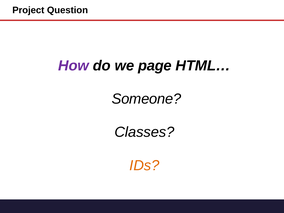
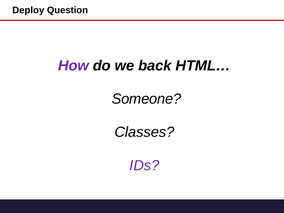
Project: Project -> Deploy (28, 10)
page: page -> back (155, 66)
IDs colour: orange -> purple (144, 165)
